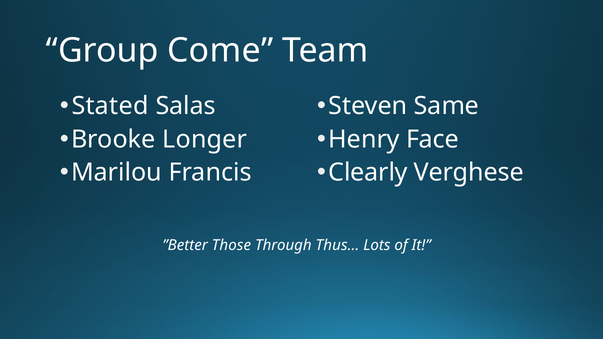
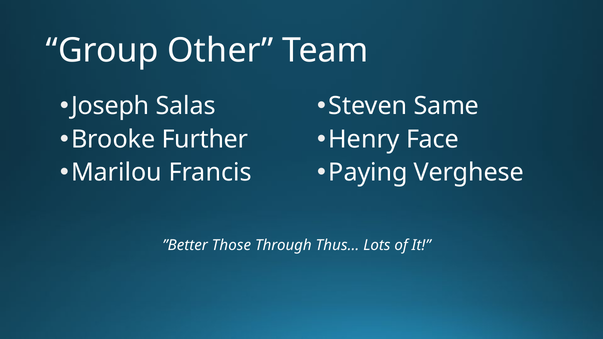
Come: Come -> Other (220, 51)
Stated: Stated -> Joseph (110, 106)
Longer: Longer -> Further (205, 139)
Clearly: Clearly -> Paying (368, 173)
